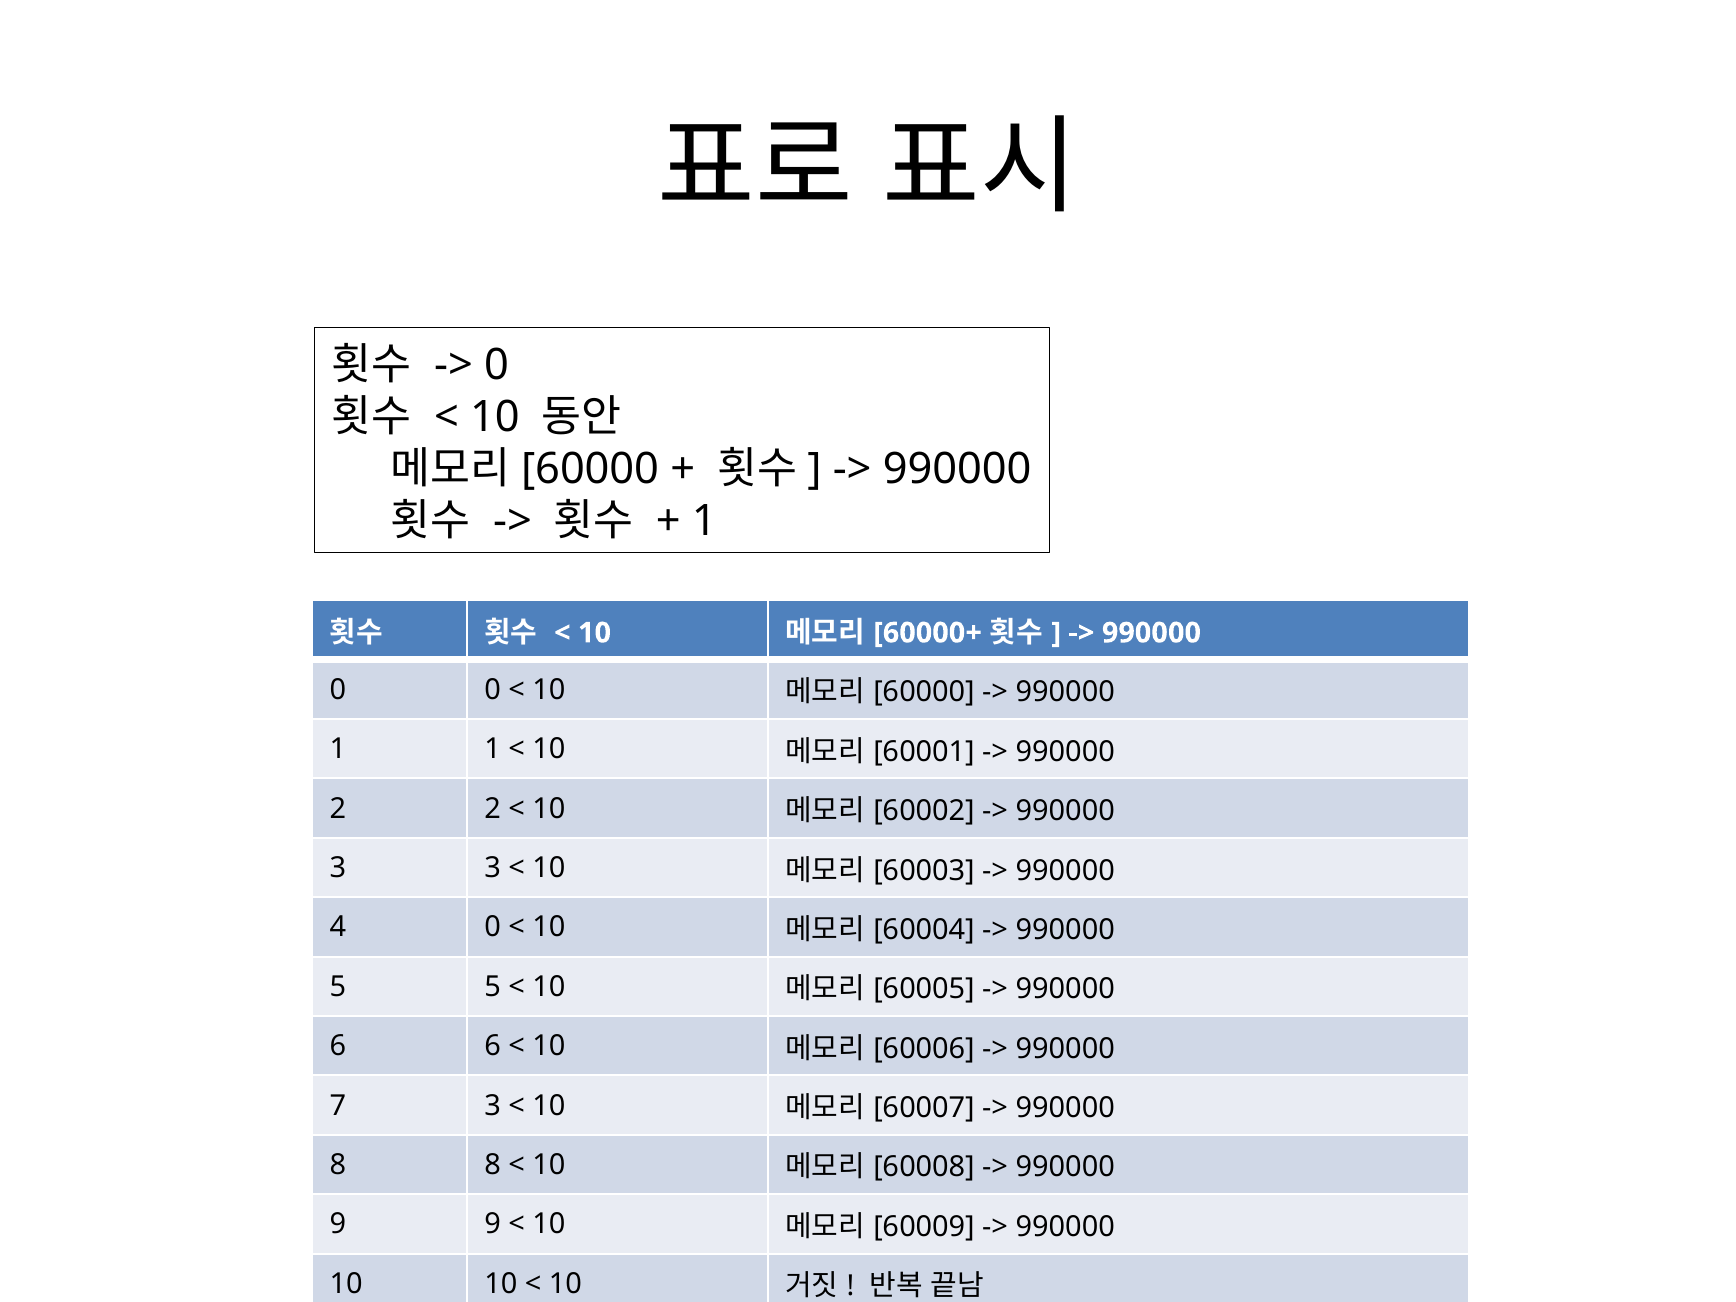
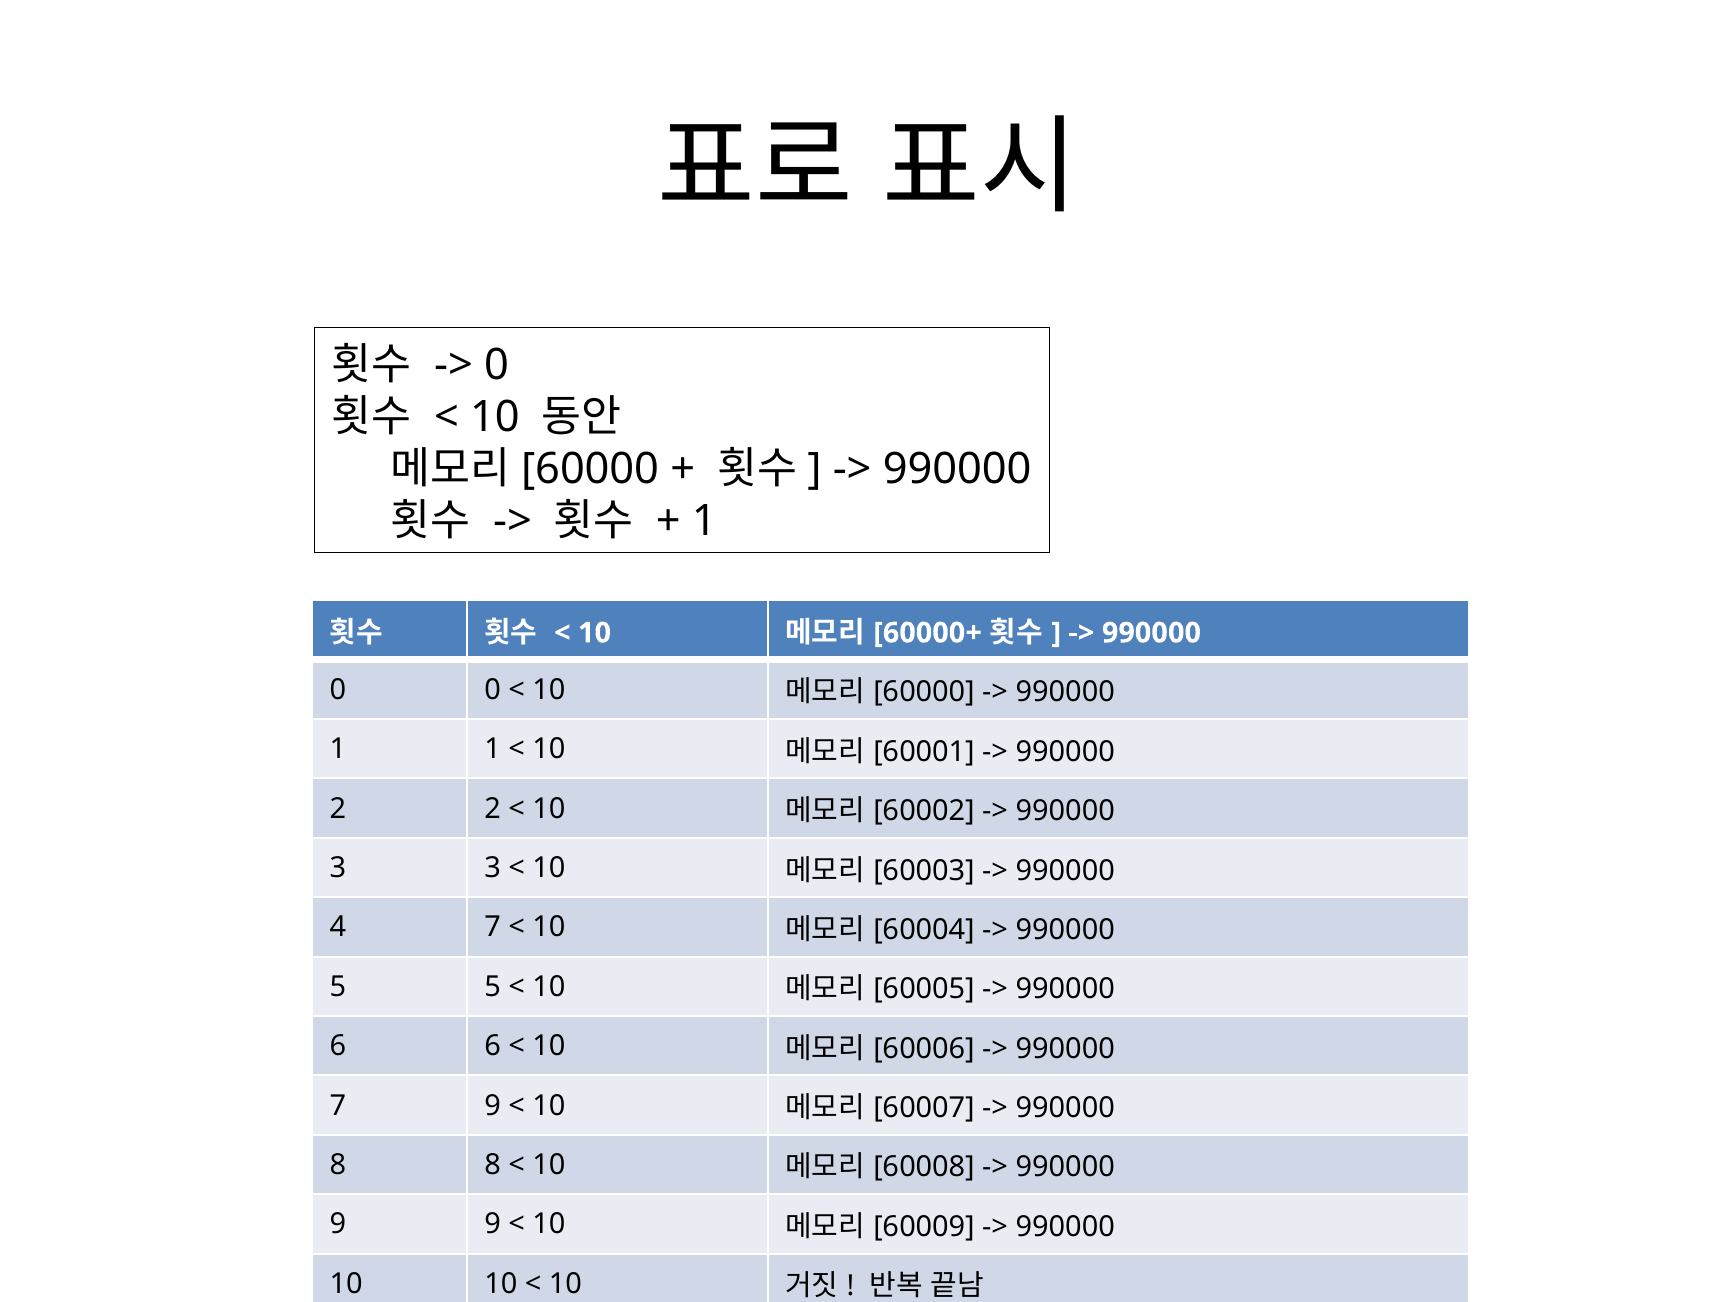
4 0: 0 -> 7 (493, 927)
7 3: 3 -> 9 (493, 1105)
